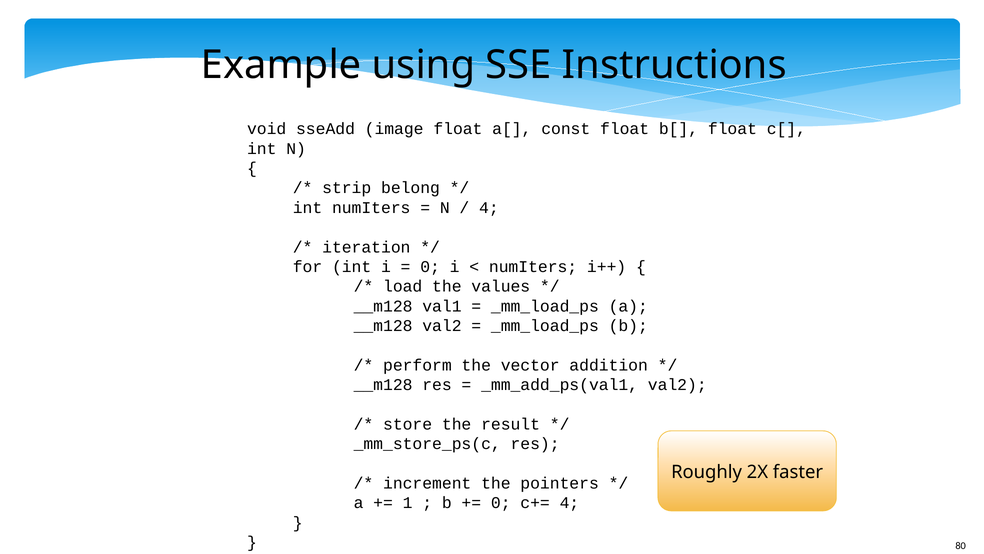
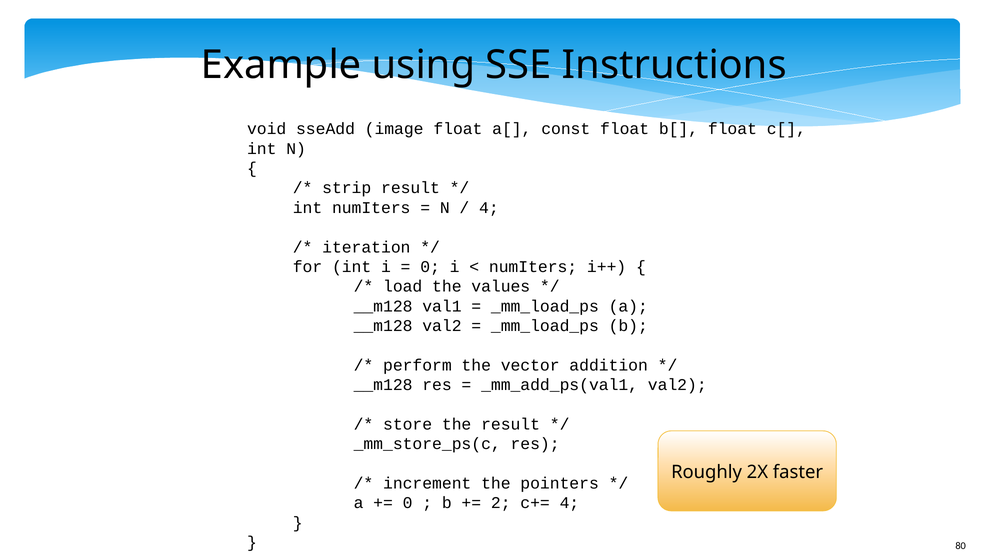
strip belong: belong -> result (411, 188)
1: 1 -> 0 (408, 503)
0: 0 -> 2 (501, 503)
